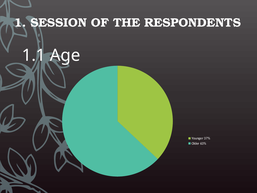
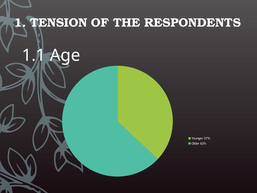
SESSION: SESSION -> TENSION (59, 23)
